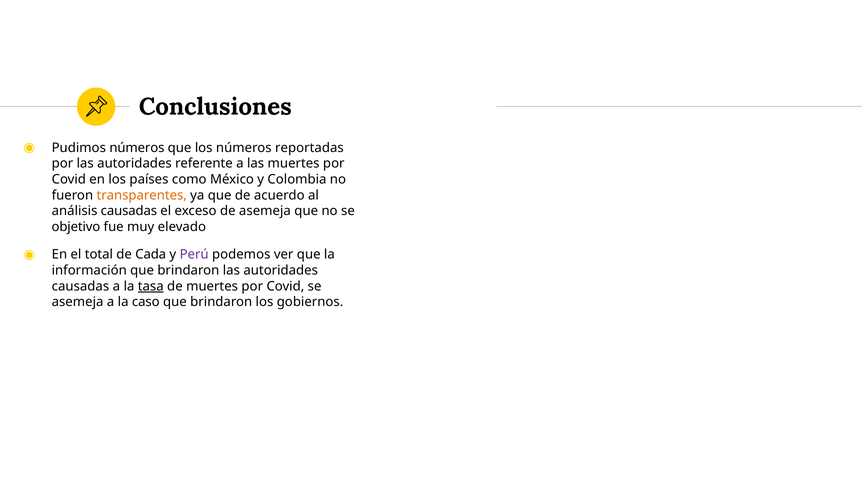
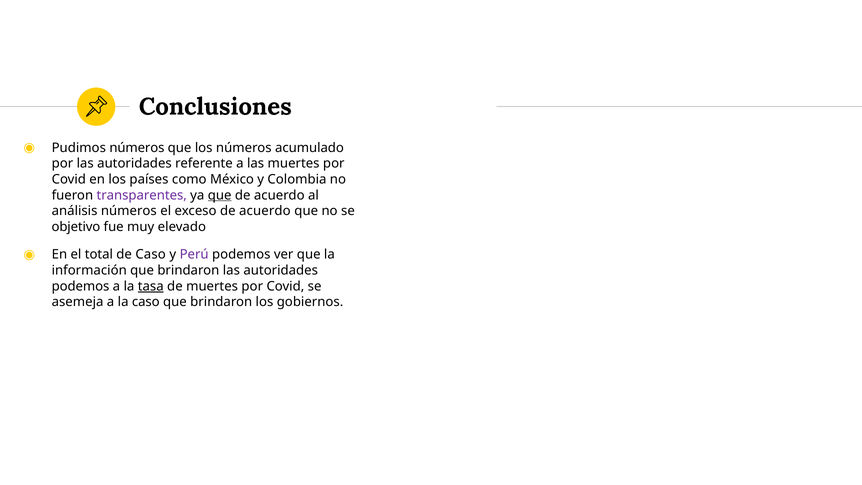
reportadas: reportadas -> acumulado (309, 148)
transparentes colour: orange -> purple (142, 195)
que underline: none -> present (220, 195)
análisis causadas: causadas -> números (129, 211)
exceso de asemeja: asemeja -> acuerdo (265, 211)
de Cada: Cada -> Caso (151, 255)
causadas: causadas -> podemos (81, 286)
